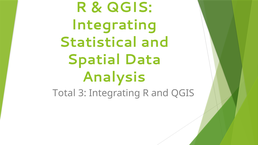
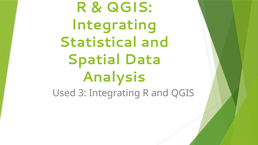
Total: Total -> Used (64, 93)
